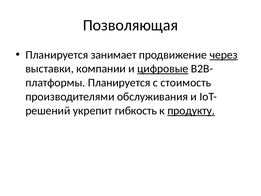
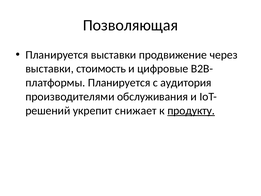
Планируется занимает: занимает -> выставки (114, 55)
через underline: present -> none (224, 55)
компании: компании -> стоимость (101, 69)
цифровые underline: present -> none (163, 69)
стоимость: стоимость -> аудитория (186, 83)
гибкость: гибкость -> снижает (136, 110)
